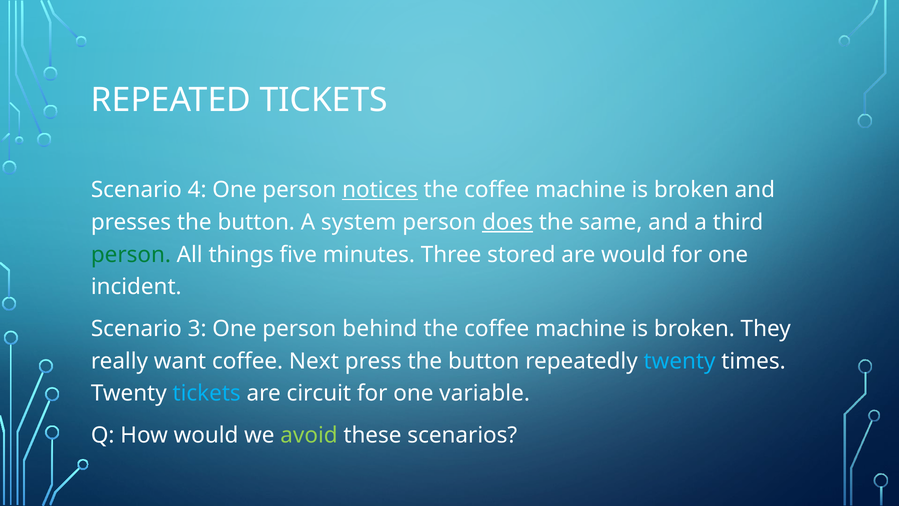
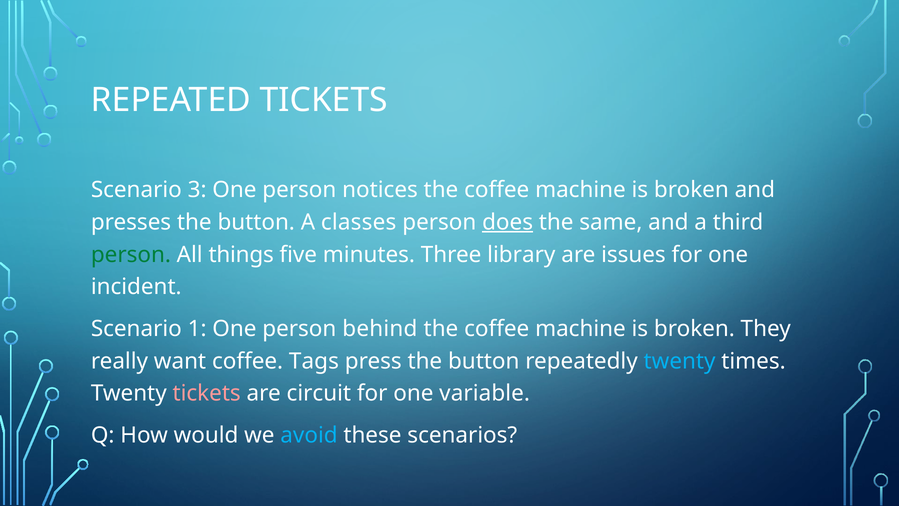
4: 4 -> 3 (197, 190)
notices underline: present -> none (380, 190)
system: system -> classes (359, 222)
stored: stored -> library (521, 254)
are would: would -> issues (633, 254)
3: 3 -> 1 (197, 329)
Next: Next -> Tags (314, 361)
tickets colour: light blue -> pink (207, 393)
avoid colour: light green -> light blue (309, 435)
